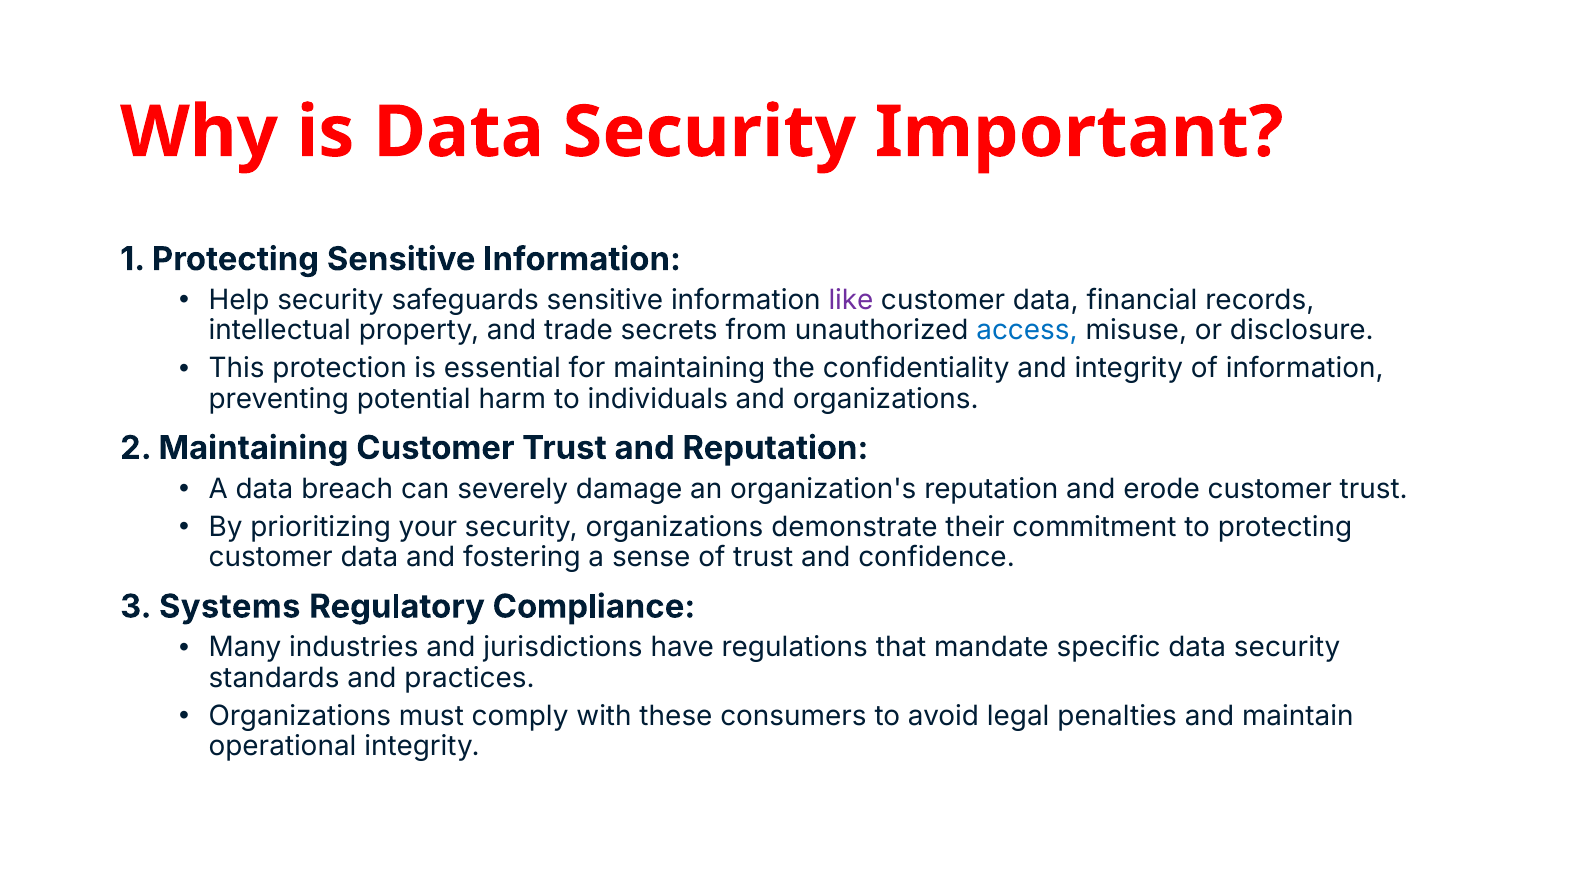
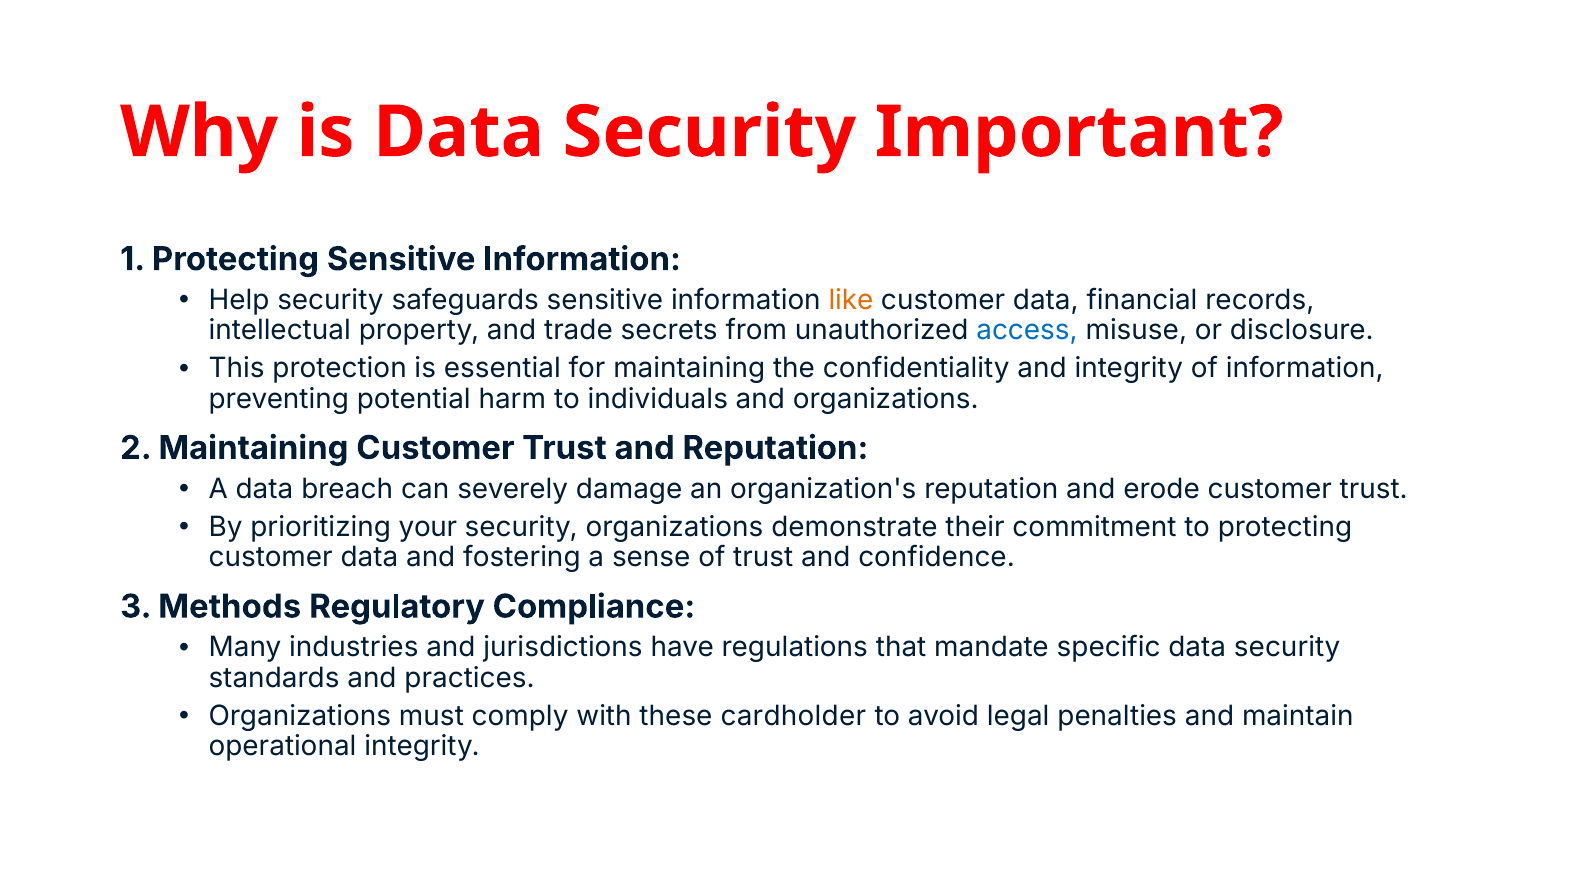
like colour: purple -> orange (851, 300)
Systems: Systems -> Methods (230, 607)
consumers: consumers -> cardholder (793, 716)
